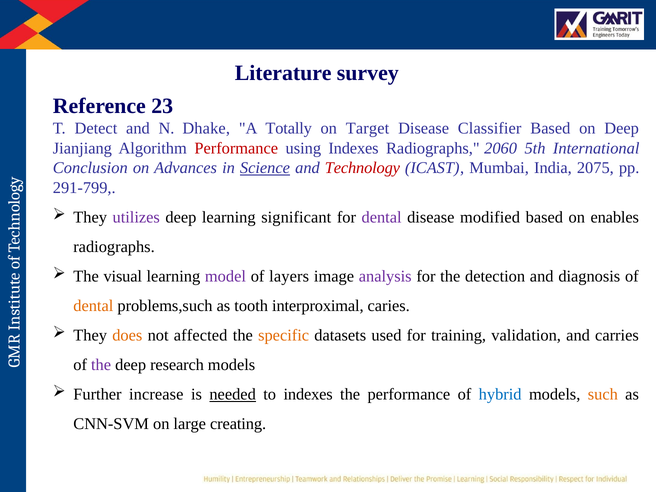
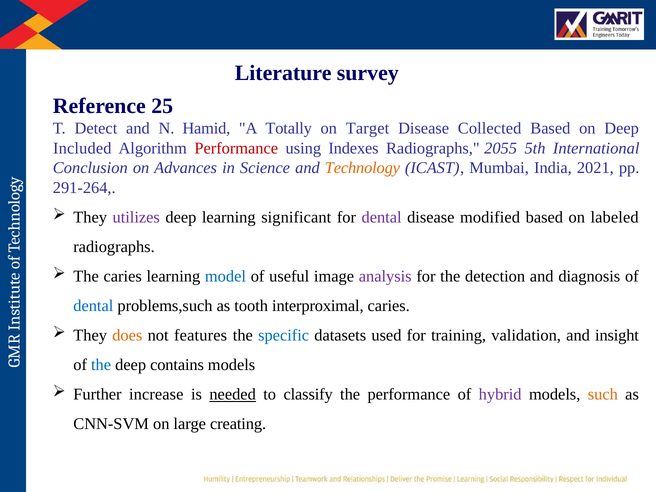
23: 23 -> 25 (162, 106)
Dhake: Dhake -> Hamid (206, 129)
Classifier: Classifier -> Collected (490, 129)
Jianjiang: Jianjiang -> Included (82, 148)
2060: 2060 -> 2055 (501, 148)
Science underline: present -> none (265, 168)
Technology colour: red -> orange (362, 168)
2075: 2075 -> 2021 (595, 168)
291-799: 291-799 -> 291-264 (84, 188)
enables: enables -> labeled (615, 217)
The visual: visual -> caries (123, 276)
model colour: purple -> blue (225, 276)
layers: layers -> useful (289, 276)
dental colour: orange -> blue (93, 306)
affected: affected -> features (201, 335)
specific colour: orange -> blue (284, 335)
carries: carries -> insight (617, 335)
the colour: purple -> blue (101, 365)
research: research -> contains (177, 365)
to indexes: indexes -> classify (308, 394)
hybrid colour: blue -> purple (500, 394)
